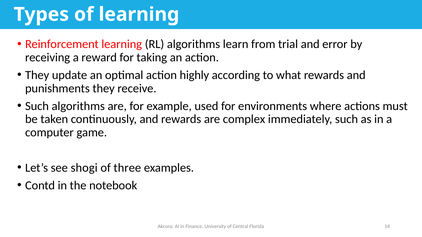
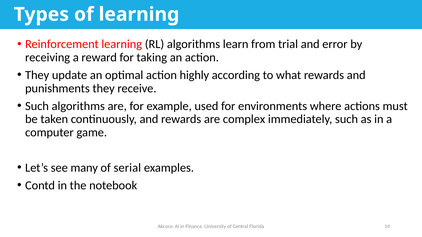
shogi: shogi -> many (84, 168)
three: three -> serial (127, 168)
